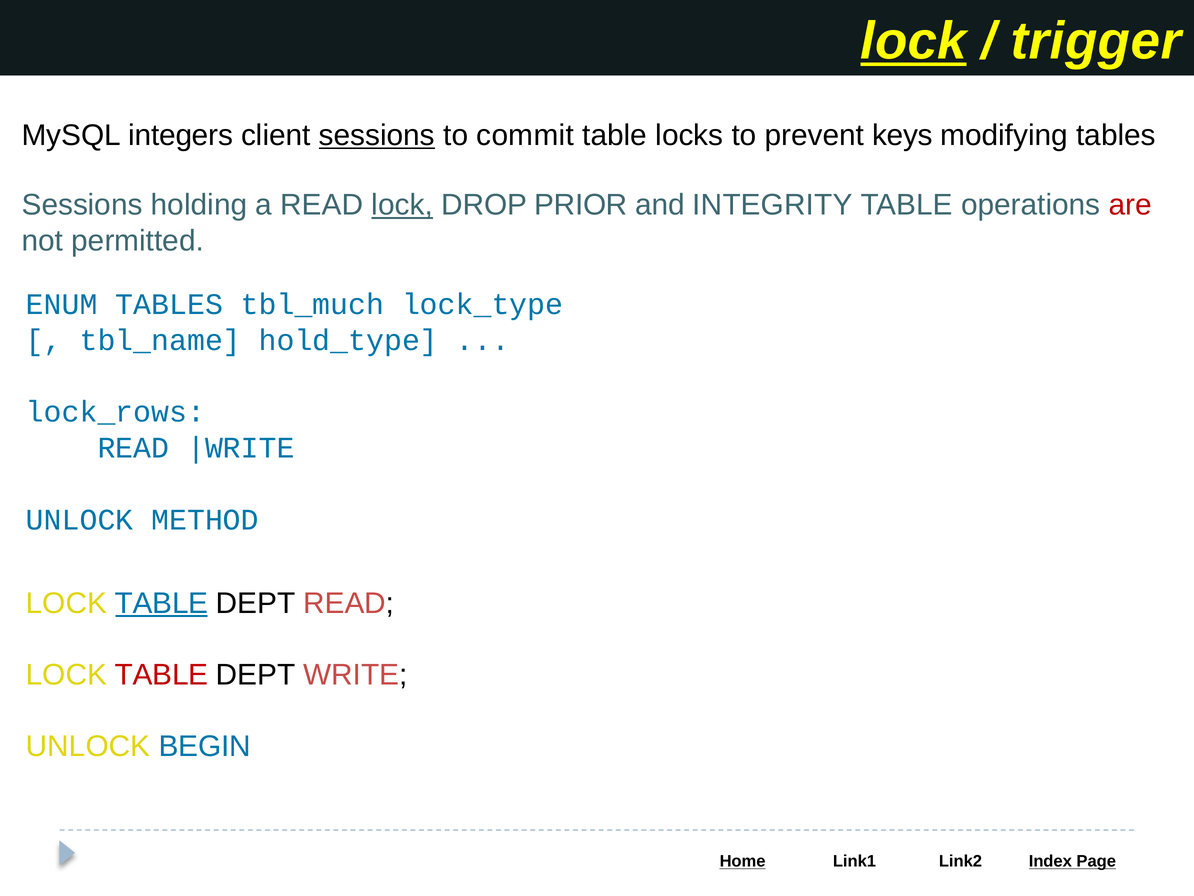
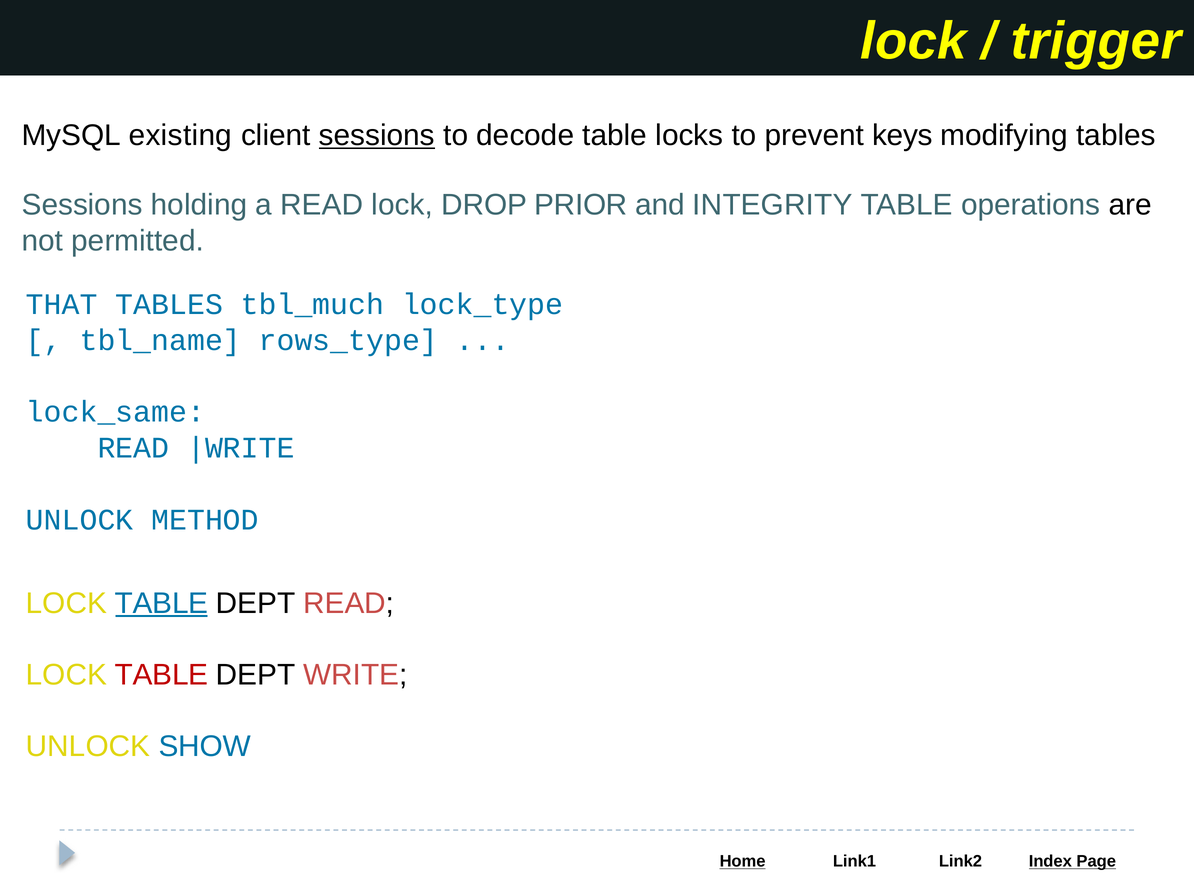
lock underline: present -> none (914, 41)
integers: integers -> existing (180, 135)
commit: commit -> decode (525, 135)
lock underline: present -> none (402, 205)
are colour: red -> black (1130, 205)
ENUM: ENUM -> THAT (62, 304)
hold_type: hold_type -> rows_type (348, 340)
lock_rows: lock_rows -> lock_same (115, 412)
BEGIN: BEGIN -> SHOW (205, 746)
